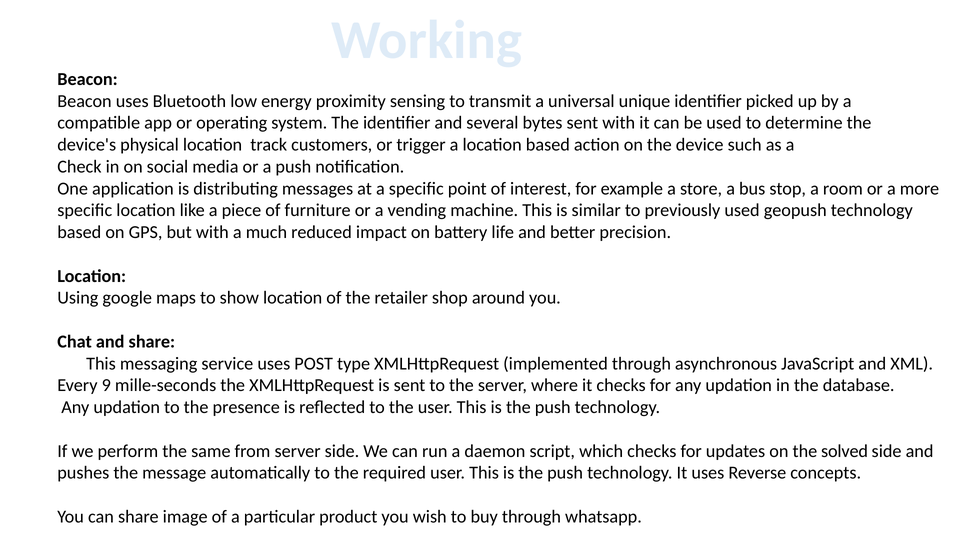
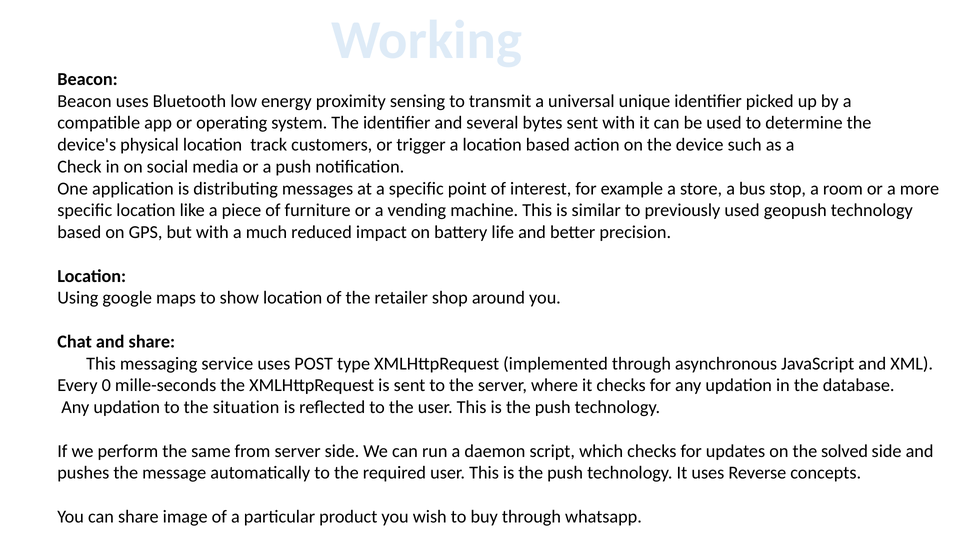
9: 9 -> 0 (106, 385)
presence: presence -> situation (246, 407)
